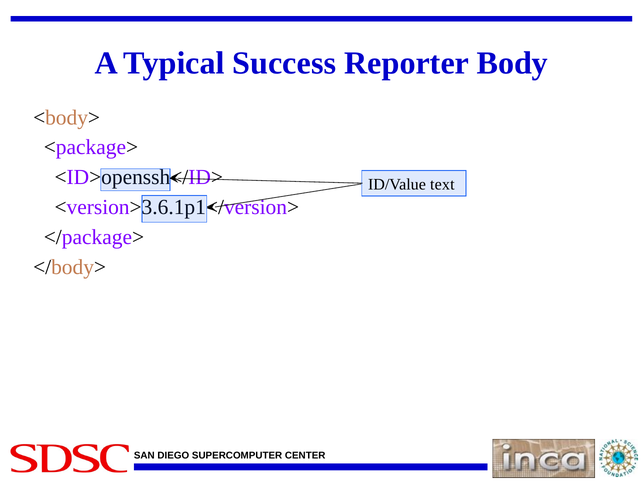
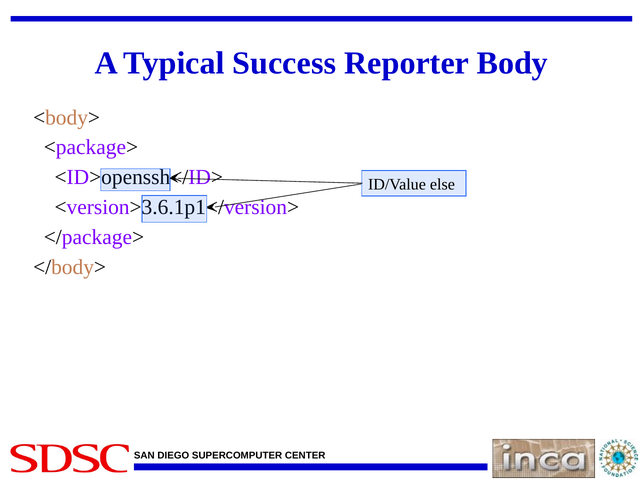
text: text -> else (442, 184)
